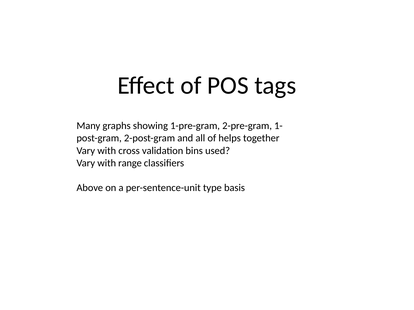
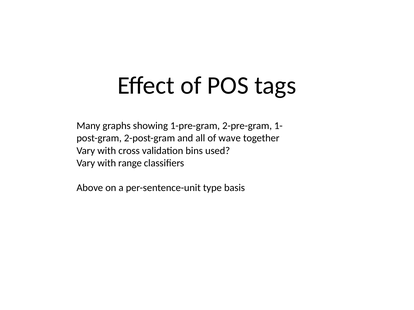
helps: helps -> wave (230, 138)
